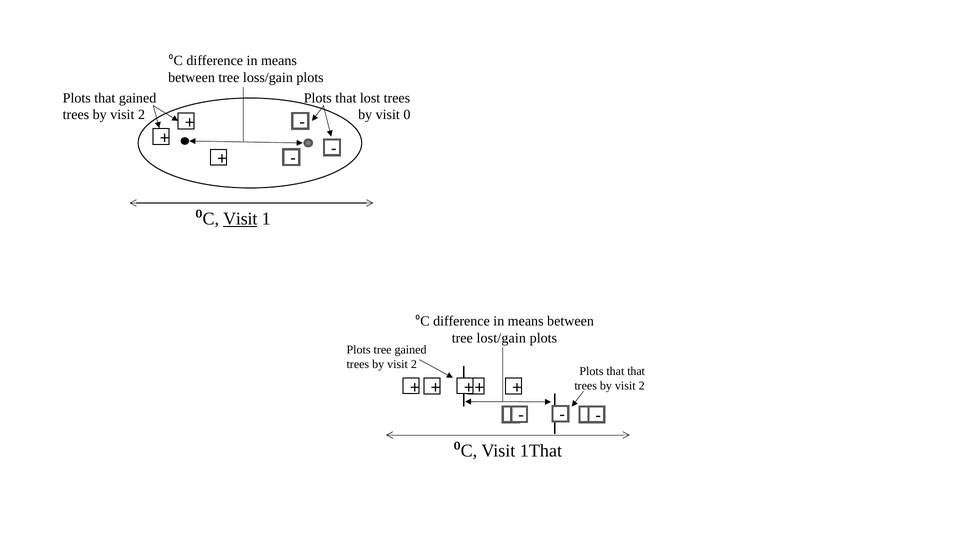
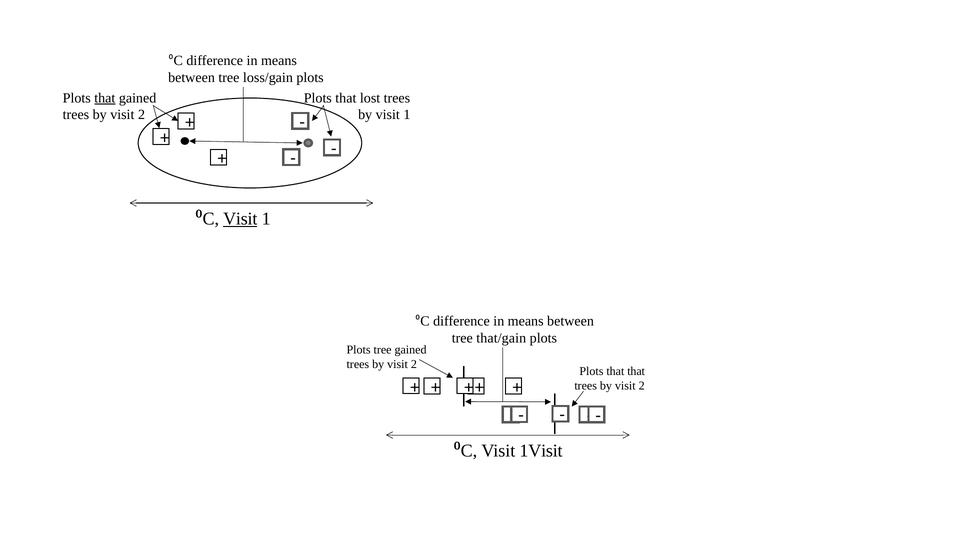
that underline: none -> present (105, 98)
by visit 0: 0 -> 1 (407, 115)
lost/gain: lost/gain -> that/gain (501, 338)
1That: 1That -> 1Visit (541, 451)
